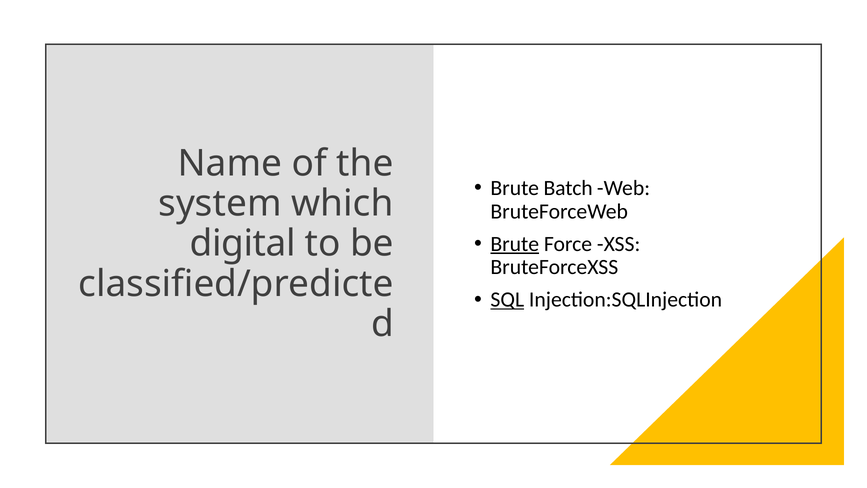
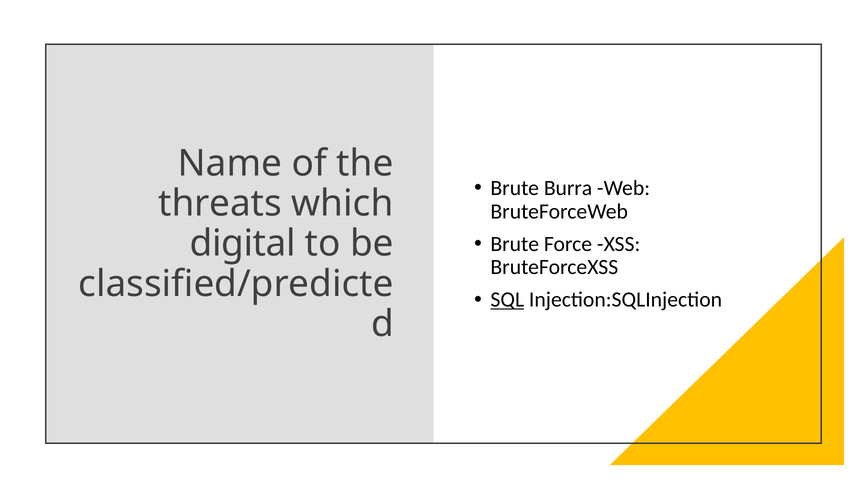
Batch: Batch -> Burra (568, 188)
system: system -> threats (220, 204)
Brute underline: present -> none (515, 244)
